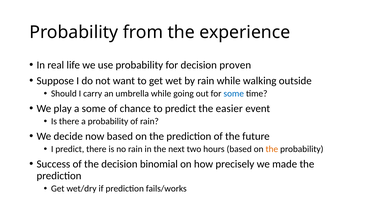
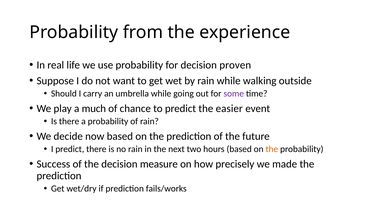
some colour: blue -> purple (234, 93)
a some: some -> much (94, 108)
binomial: binomial -> measure (159, 164)
